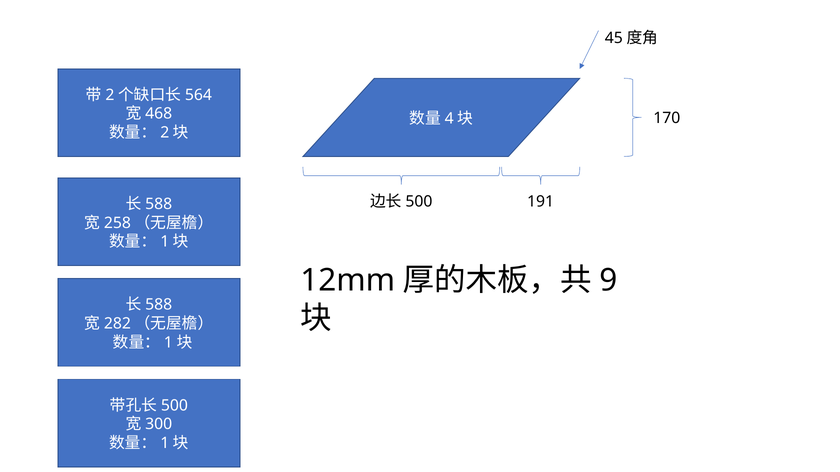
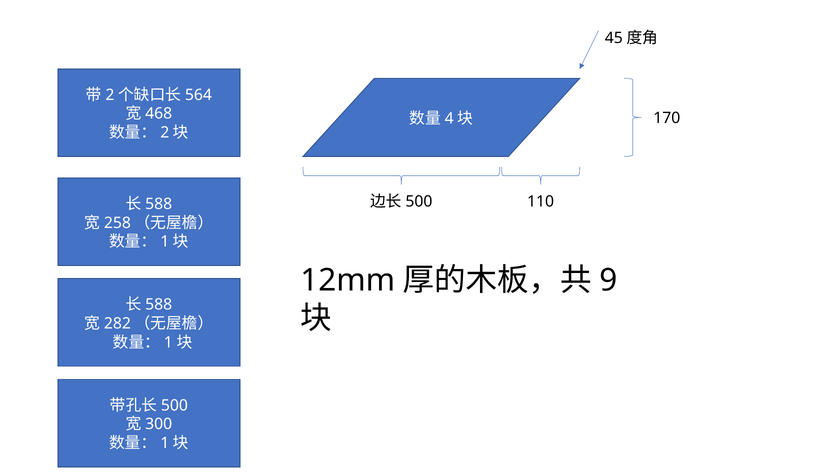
191: 191 -> 110 (541, 202)
